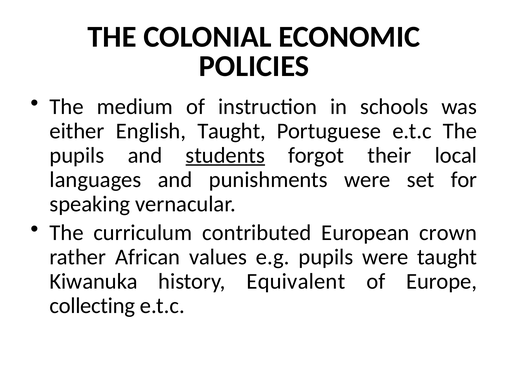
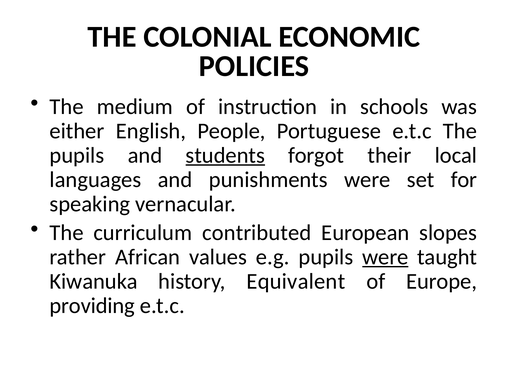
English Taught: Taught -> People (231, 131)
crown: crown -> slopes (448, 233)
were underline: none -> present (385, 257)
collecting: collecting -> providing (92, 306)
